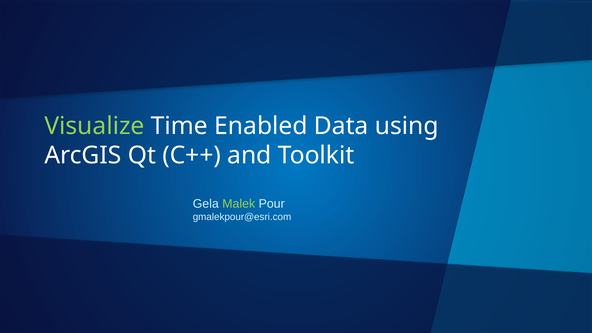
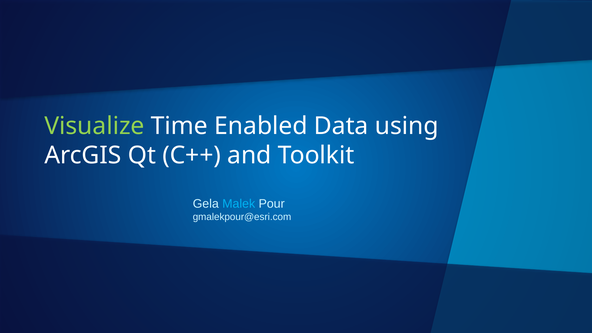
Malek colour: light green -> light blue (239, 204)
